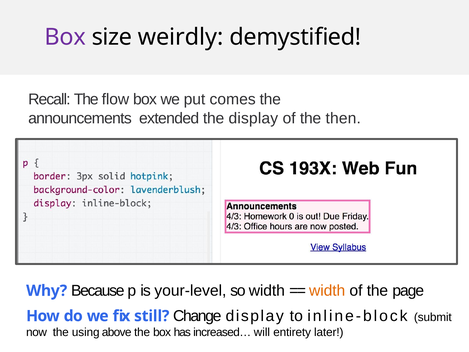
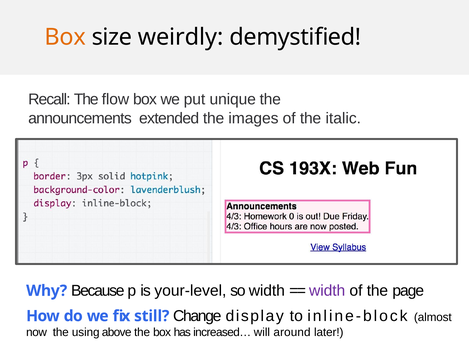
Box colour: purple -> orange (65, 37)
comes: comes -> unique (233, 99)
the display: display -> images (253, 118)
then: then -> italic (343, 118)
width colour: orange -> purple (327, 290)
submit: submit -> almost (433, 317)
entirety: entirety -> around (292, 332)
